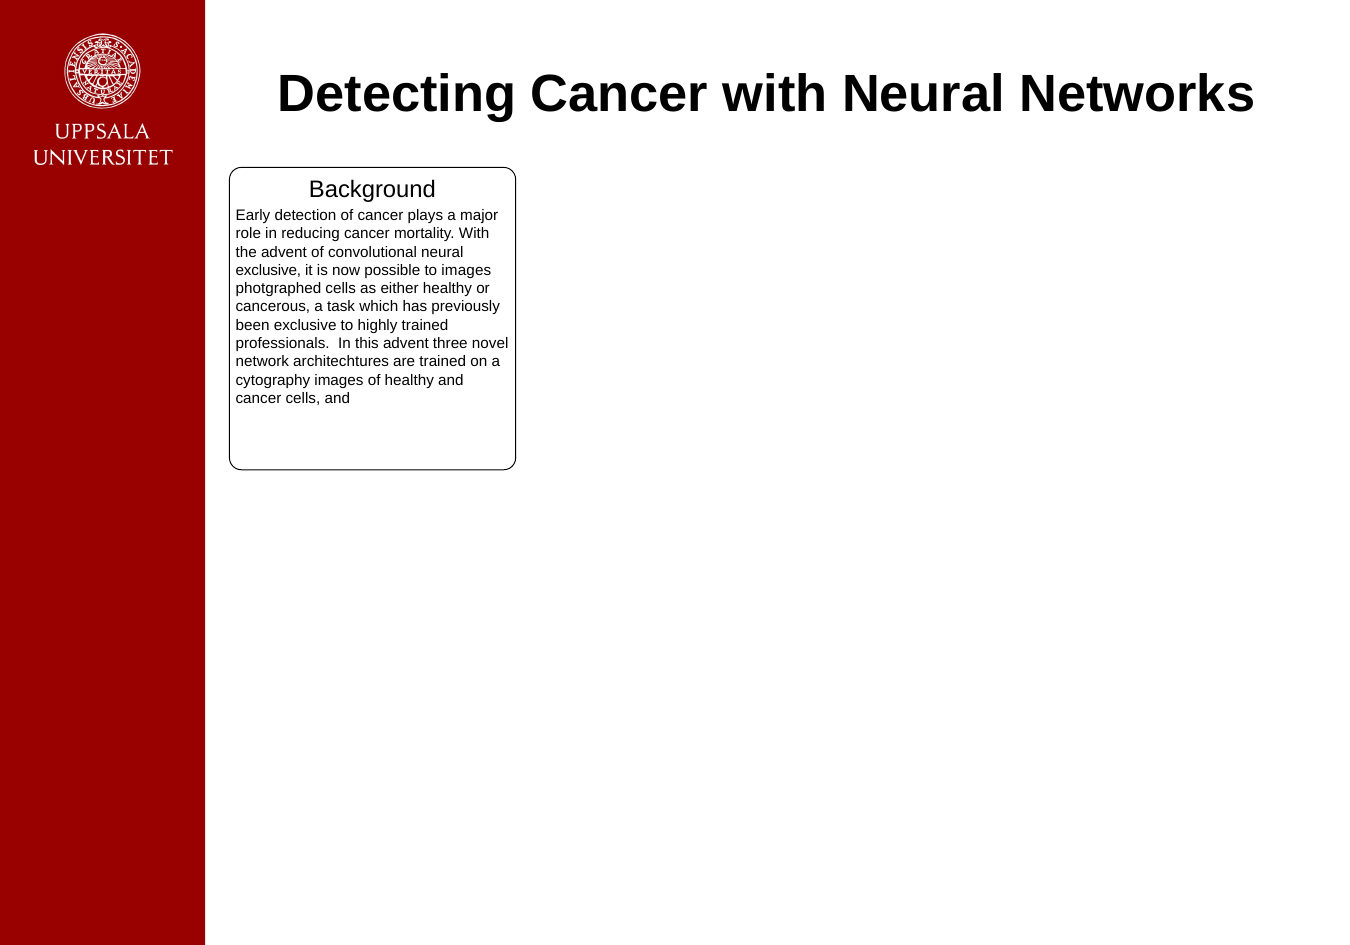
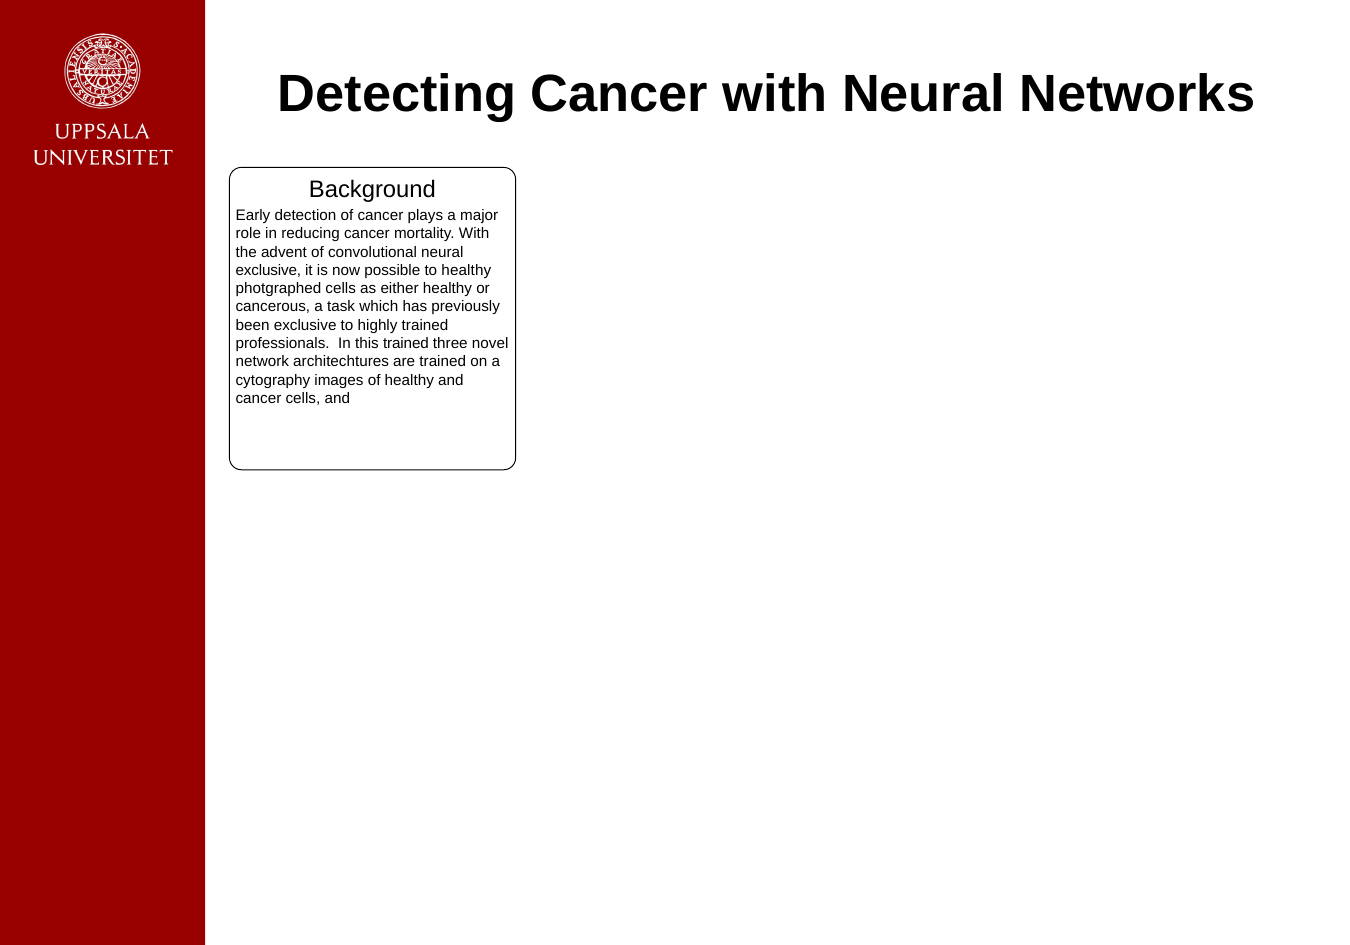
to images: images -> healthy (466, 270)
this advent: advent -> trained (406, 343)
